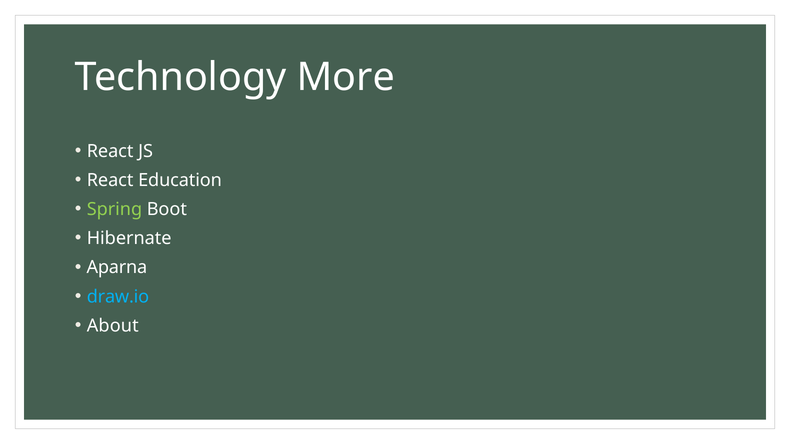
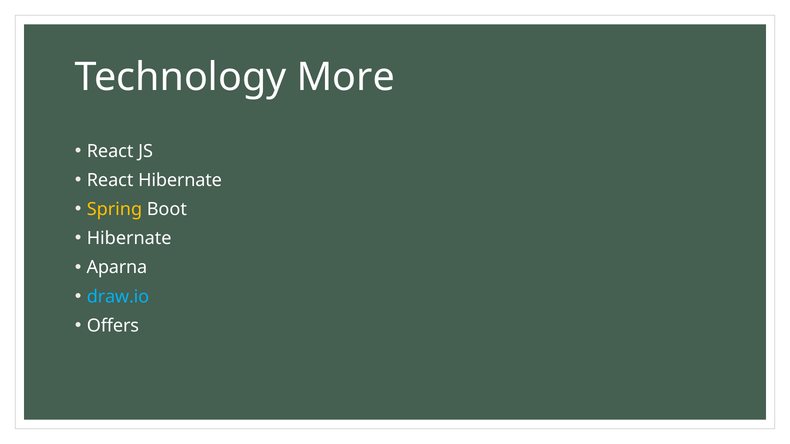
React Education: Education -> Hibernate (180, 180)
Spring colour: light green -> yellow (114, 209)
About: About -> Offers (113, 326)
